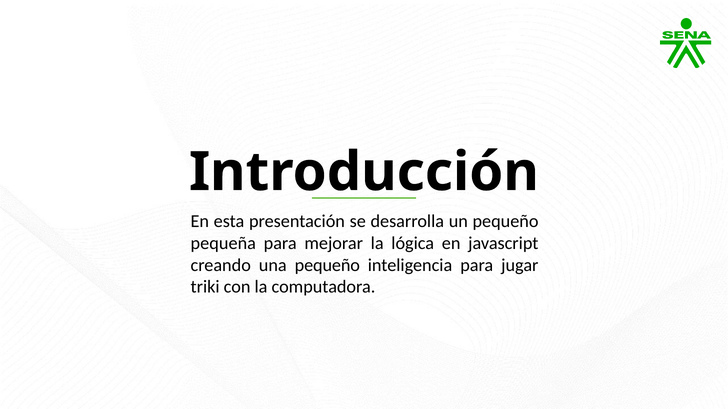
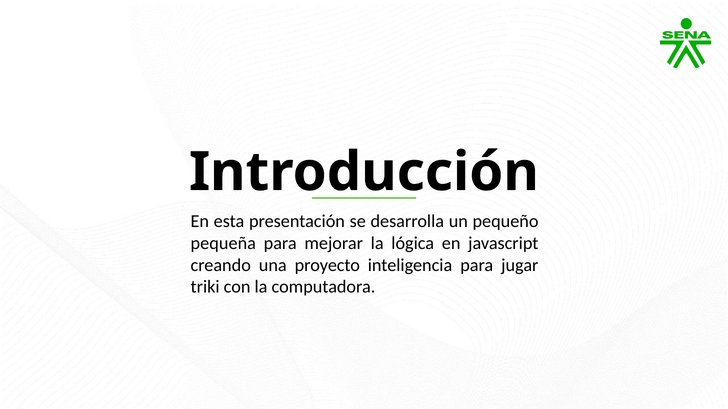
una pequeño: pequeño -> proyecto (327, 265)
